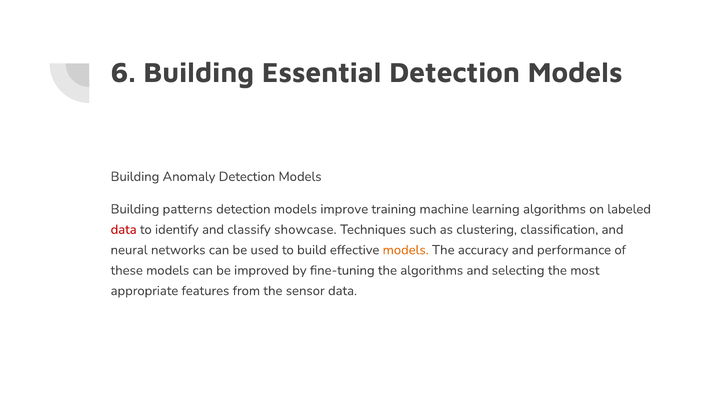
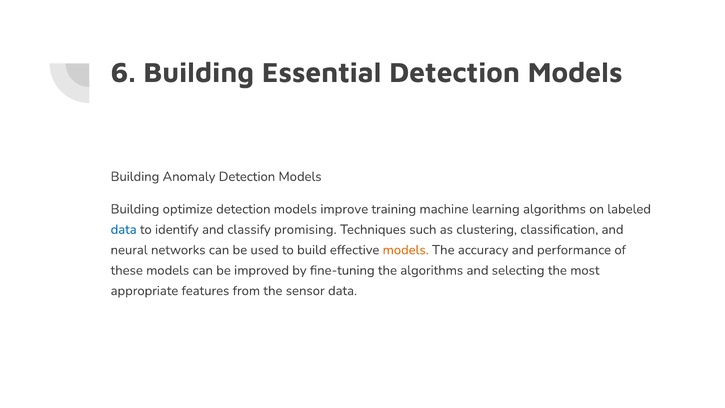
patterns: patterns -> optimize (188, 209)
data colour: red -> blue (124, 229)
showcase: showcase -> promising (305, 229)
